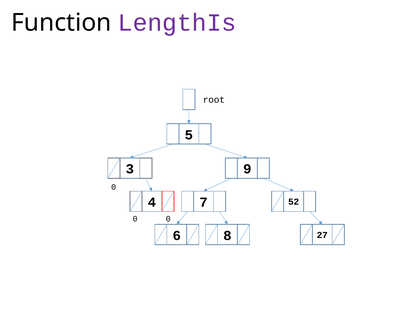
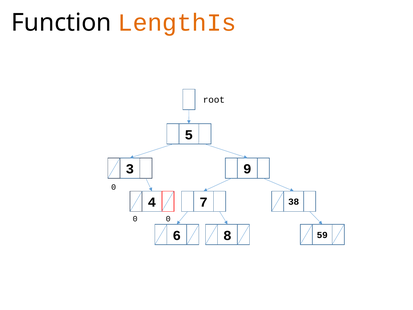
LengthIs colour: purple -> orange (177, 23)
52: 52 -> 38 (294, 202)
27: 27 -> 59 (322, 235)
